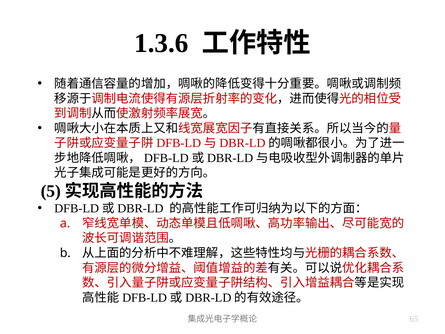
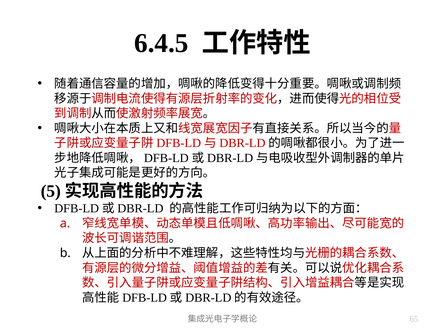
1.3.6: 1.3.6 -> 6.4.5 (161, 43)
